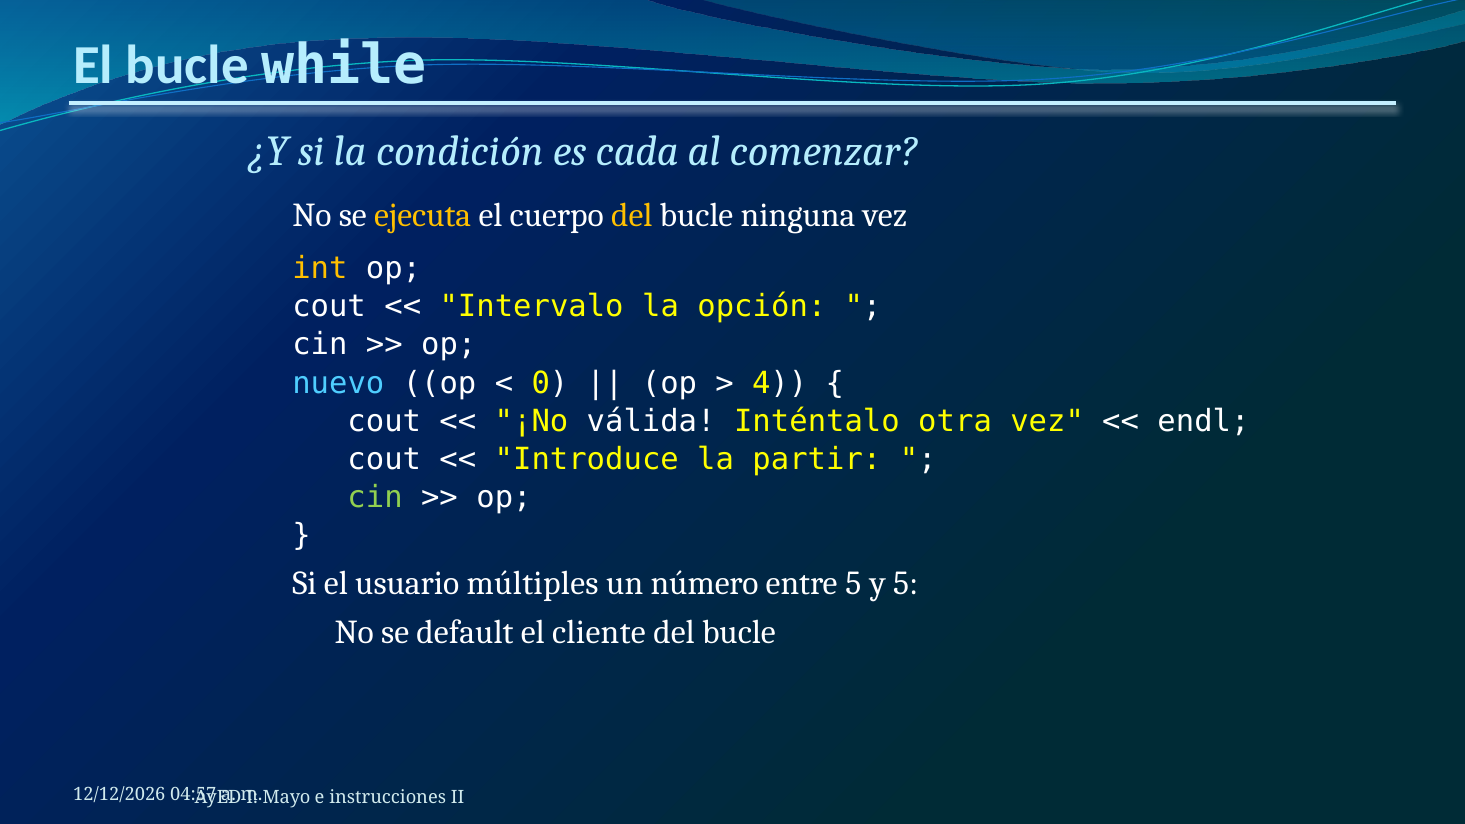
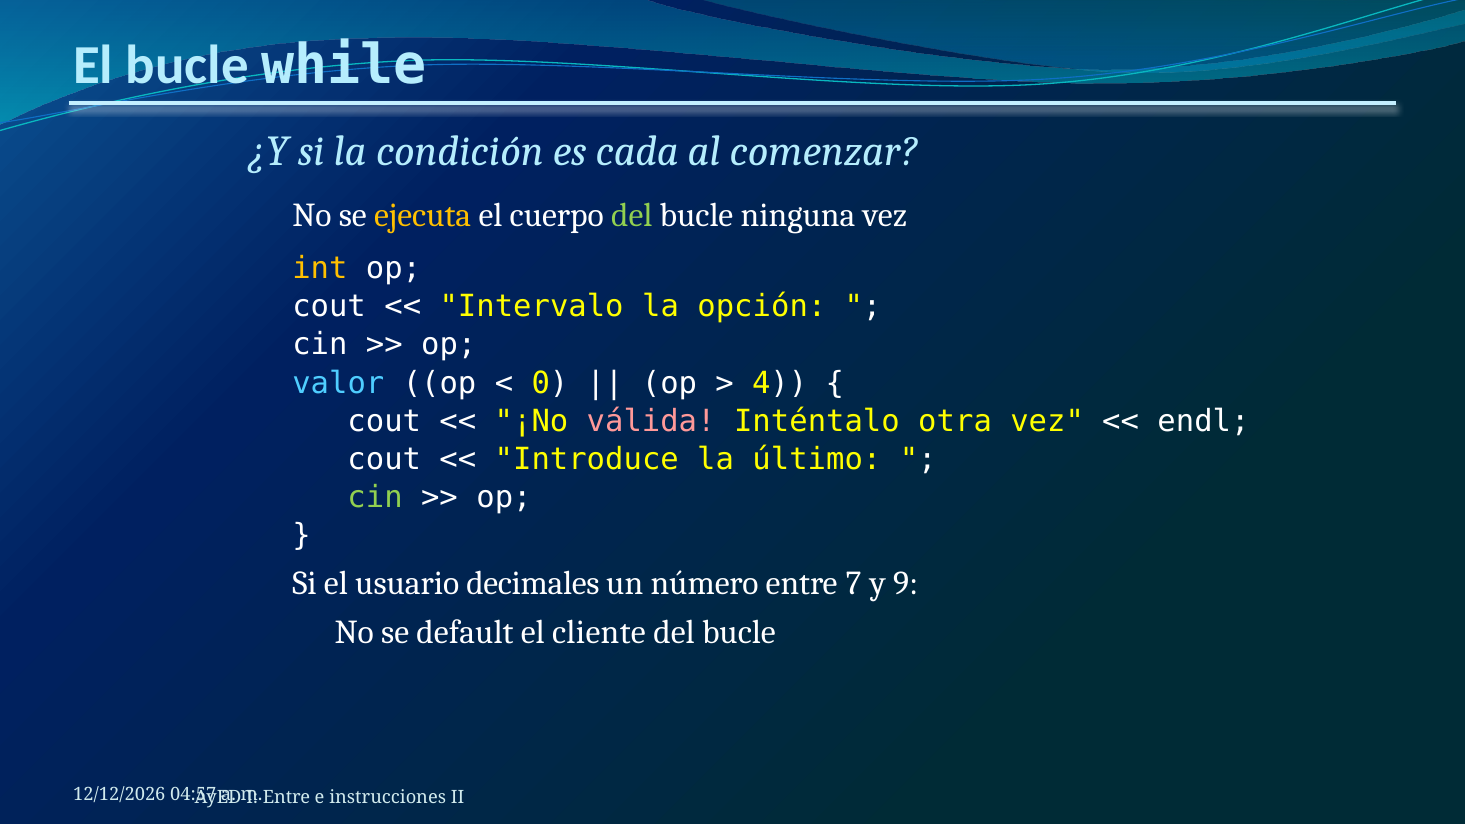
del colour: yellow -> light green (632, 215)
nuevo: nuevo -> valor (338, 383)
válida colour: white -> pink (651, 421)
partir: partir -> último (817, 459)
múltiples: múltiples -> decimales (533, 583)
entre 5: 5 -> 7 (853, 583)
y 5: 5 -> 9 (906, 583)
Mayo: Mayo -> Entre (287, 798)
